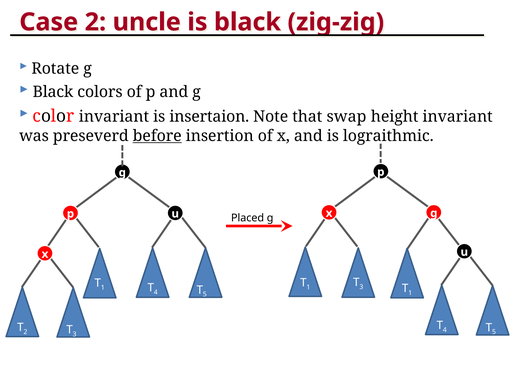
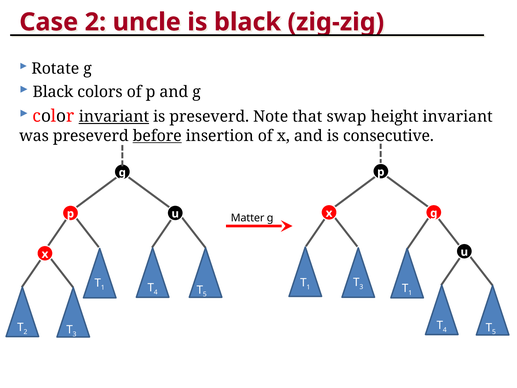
invariant underline: none -> present (114, 117)
is insertaion: insertaion -> preseverd (209, 117)
lograithmic: lograithmic -> consecutive (388, 136)
Placed: Placed -> Matter (248, 218)
